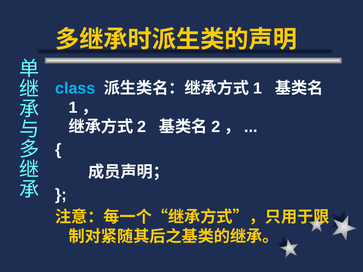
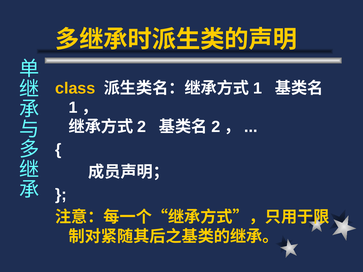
class colour: light blue -> yellow (75, 88)
